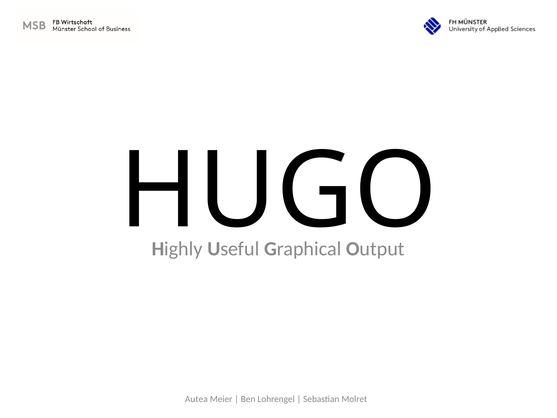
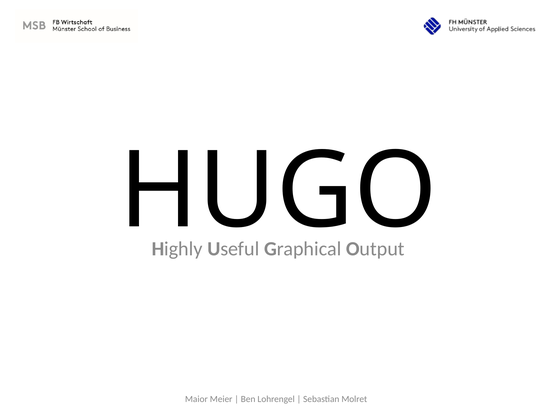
Autea: Autea -> Maior (196, 399)
